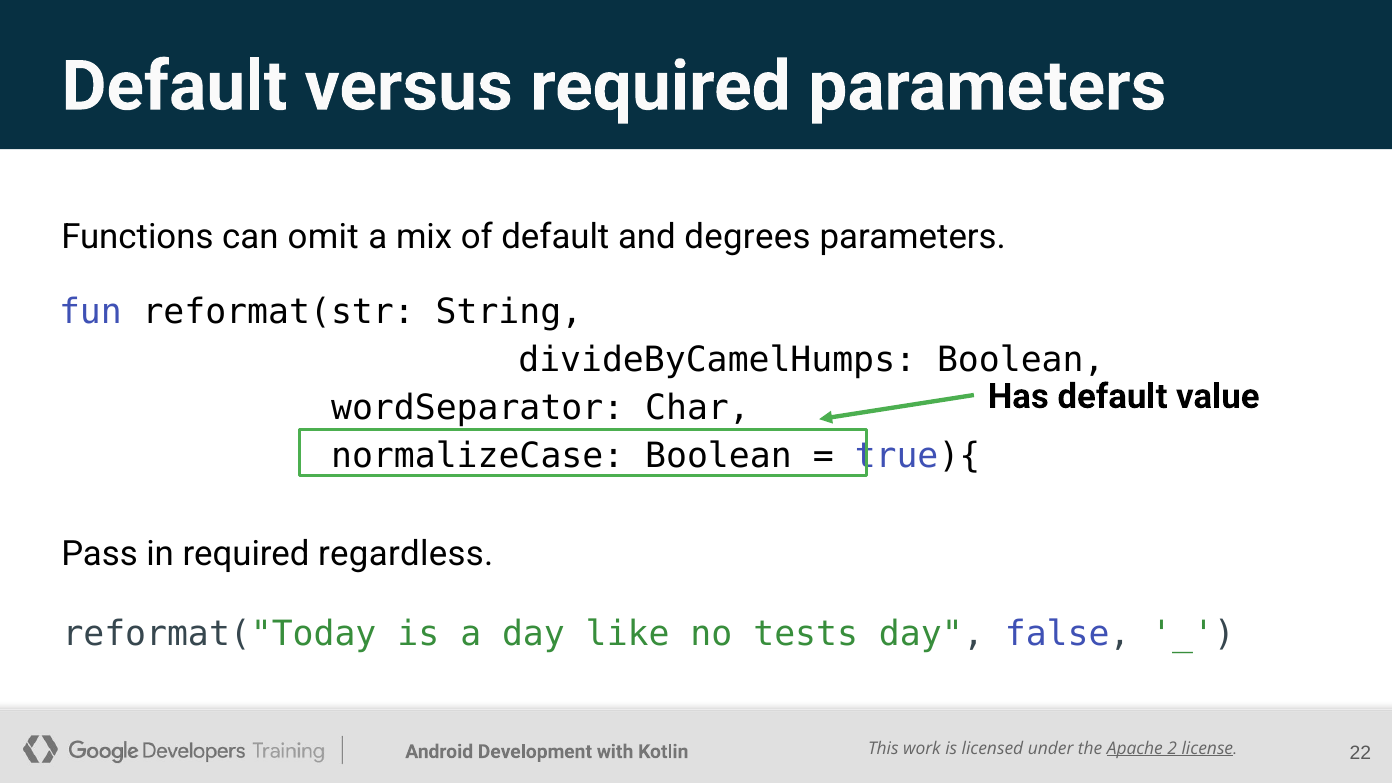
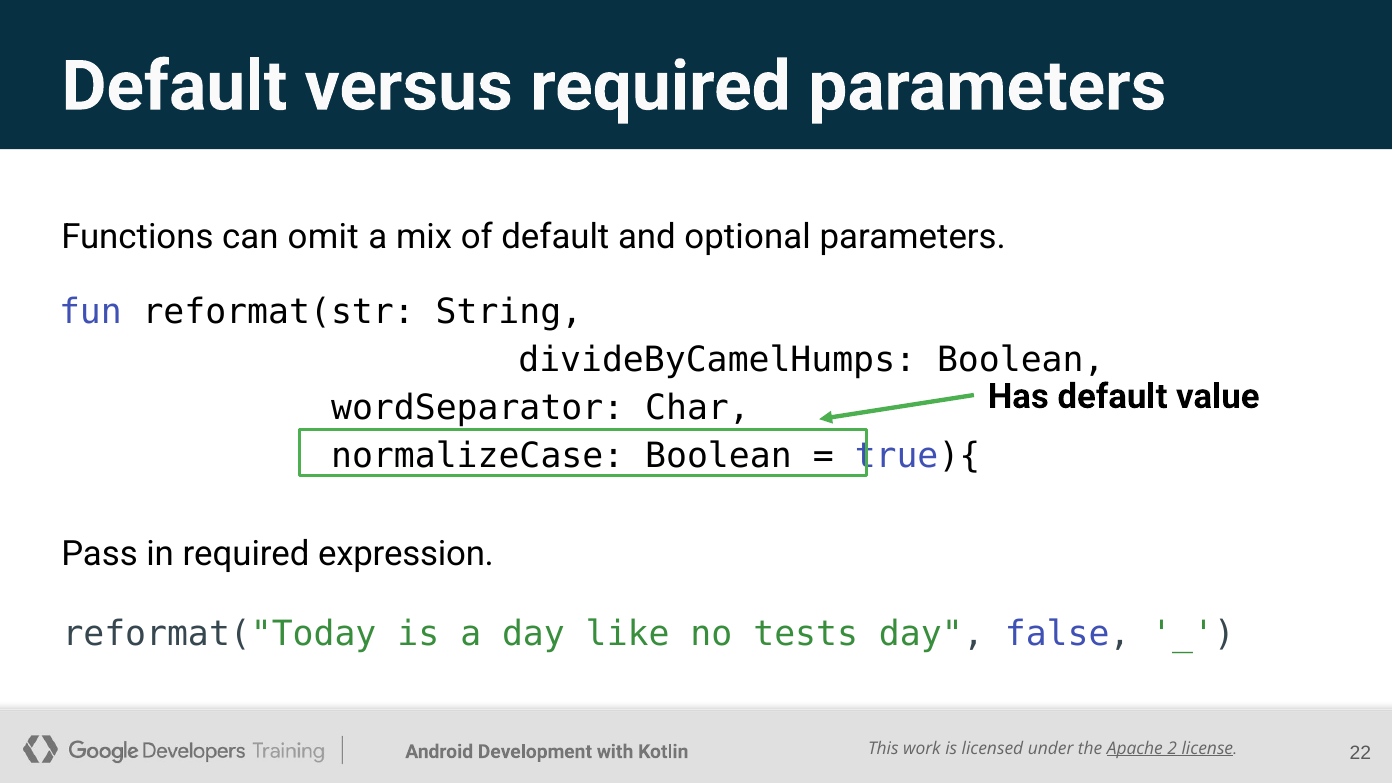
degrees: degrees -> optional (748, 237)
regardless: regardless -> expression (406, 554)
